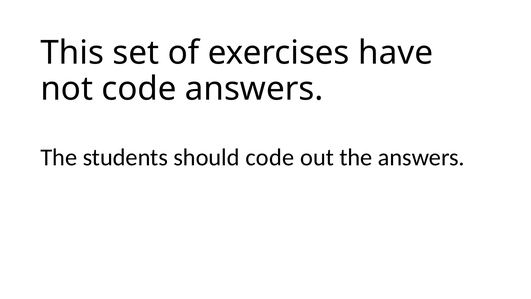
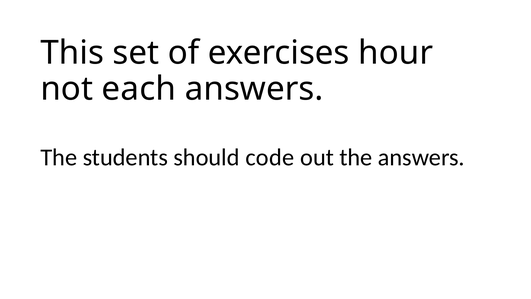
have: have -> hour (396, 53)
not code: code -> each (139, 89)
